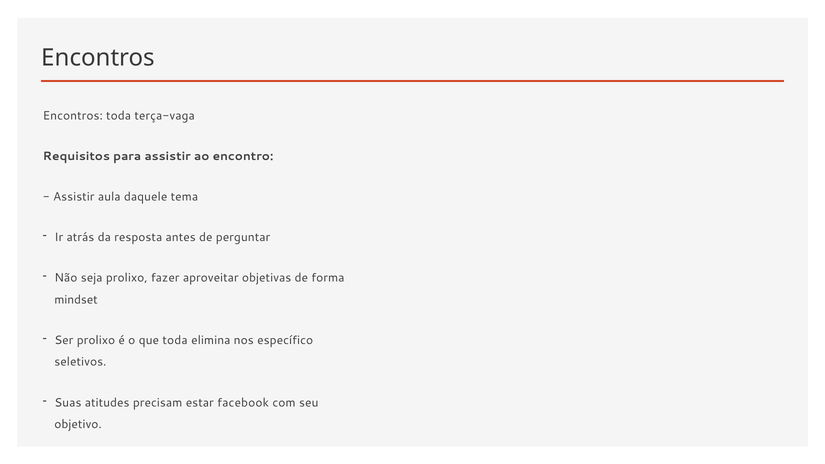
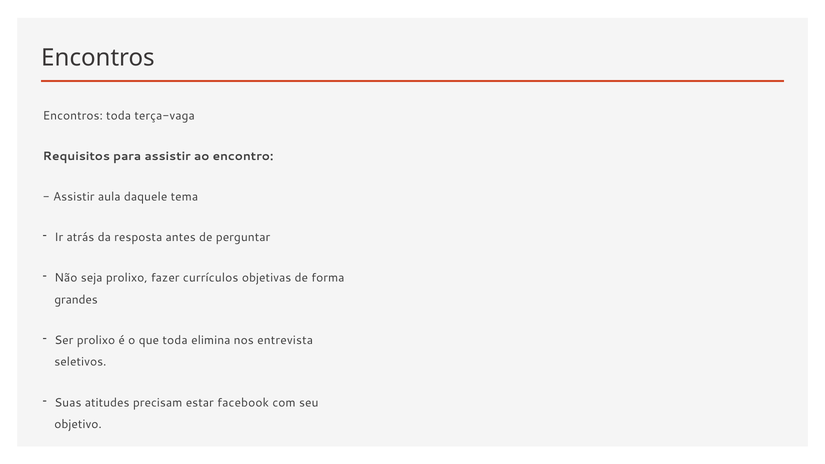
aproveitar: aproveitar -> currículos (211, 278)
mindset: mindset -> grandes (76, 300)
específico: específico -> entrevista (285, 340)
